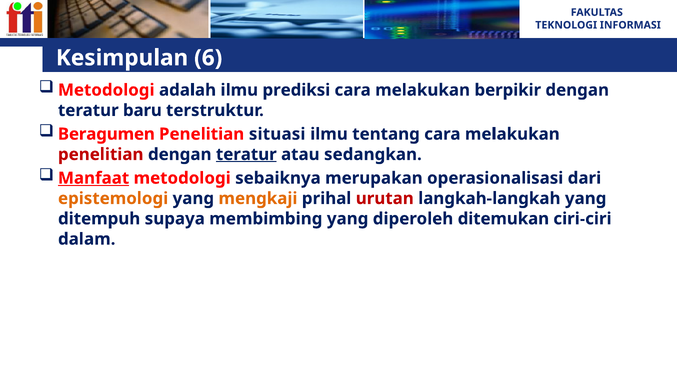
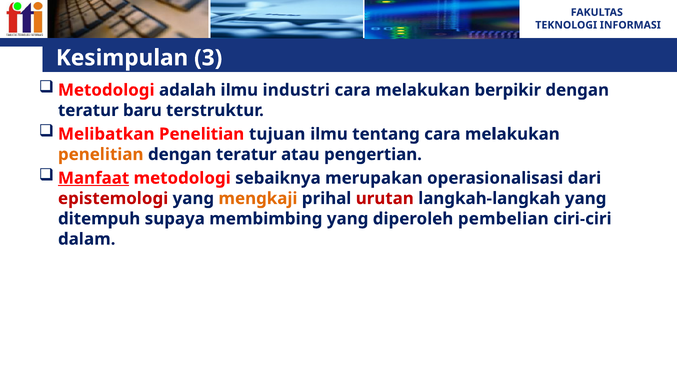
6: 6 -> 3 (208, 58)
prediksi: prediksi -> industri (296, 90)
Beragumen: Beragumen -> Melibatkan (106, 134)
situasi: situasi -> tujuan (277, 134)
penelitian colour: red -> orange (101, 154)
teratur underline: present -> none (246, 154)
sedangkan: sedangkan -> pengertian (373, 154)
epistemologi colour: orange -> red (113, 198)
ditemukan: ditemukan -> pembelian (503, 219)
